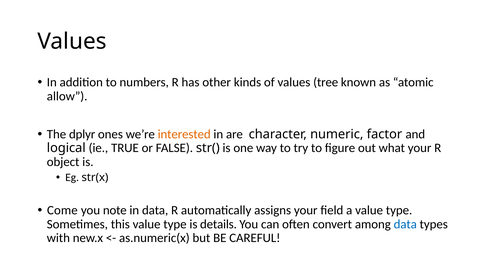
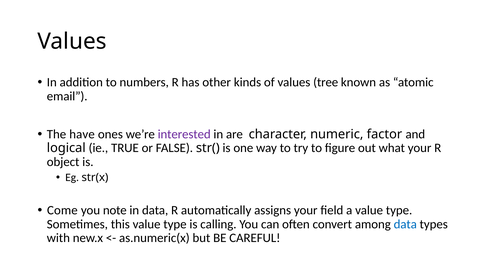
allow: allow -> email (67, 96)
dplyr: dplyr -> have (82, 134)
interested colour: orange -> purple (184, 134)
details: details -> calling (218, 224)
